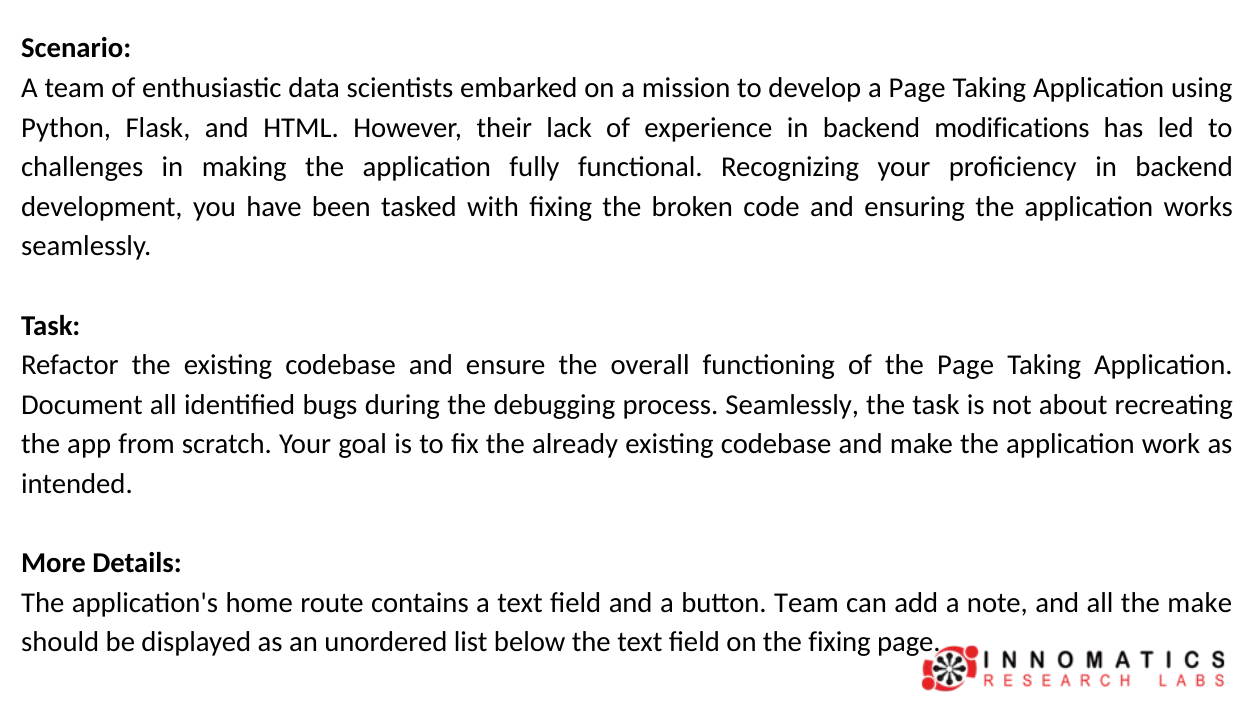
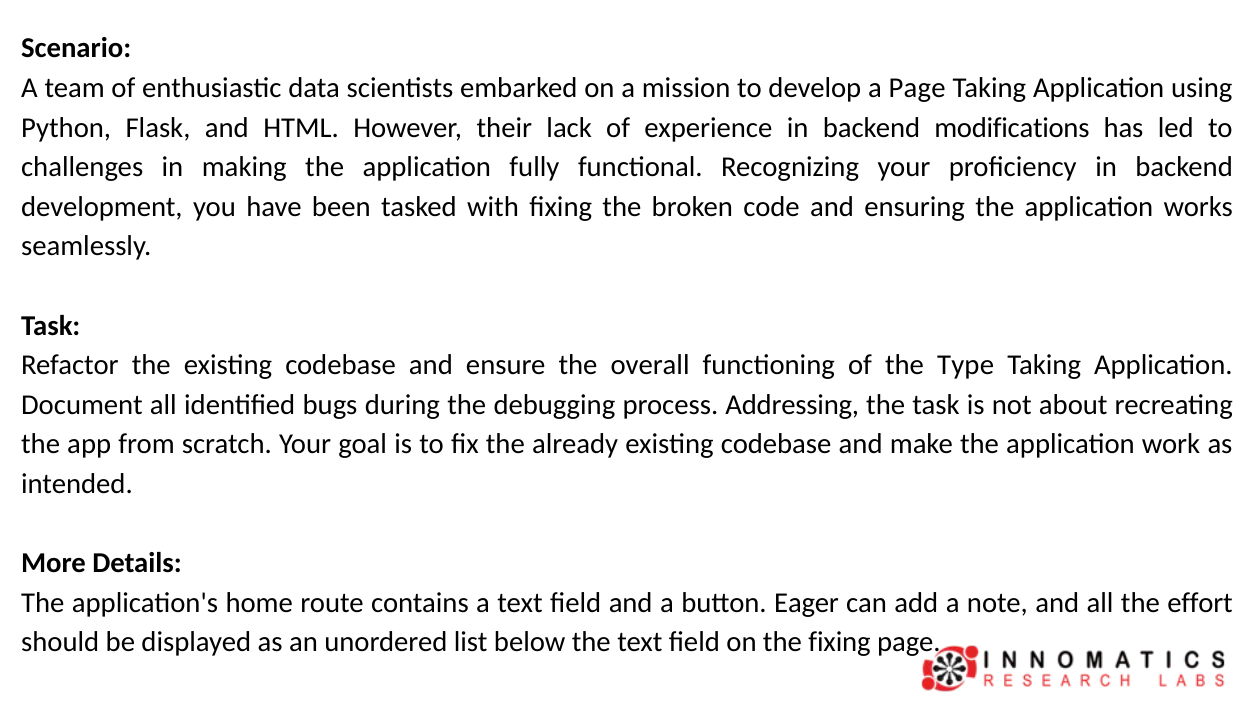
the Page: Page -> Type (966, 365)
process Seamlessly: Seamlessly -> Addressing (792, 405)
button Team: Team -> Eager (807, 603)
the make: make -> effort (1200, 603)
